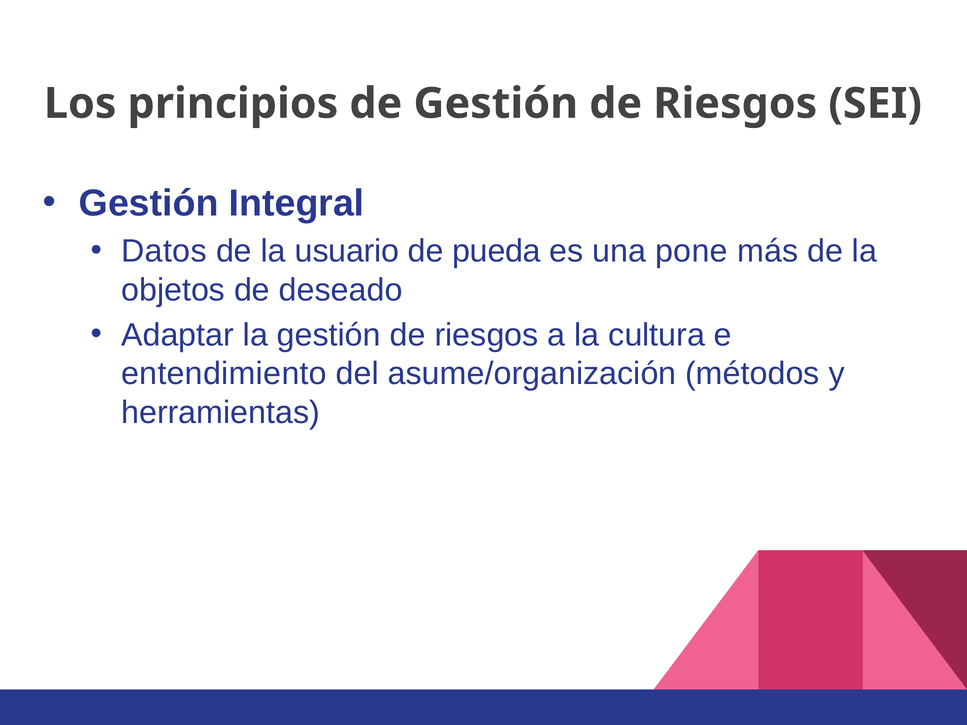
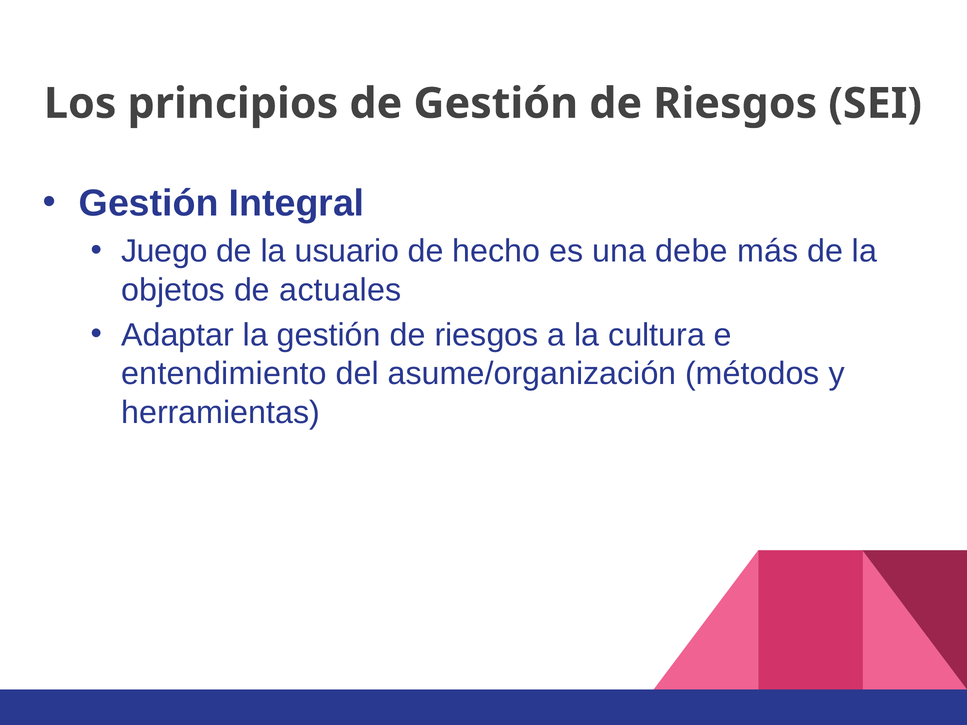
Datos: Datos -> Juego (164, 251)
pueda: pueda -> hecho (496, 251)
pone: pone -> debe (691, 251)
deseado: deseado -> actuales (340, 290)
